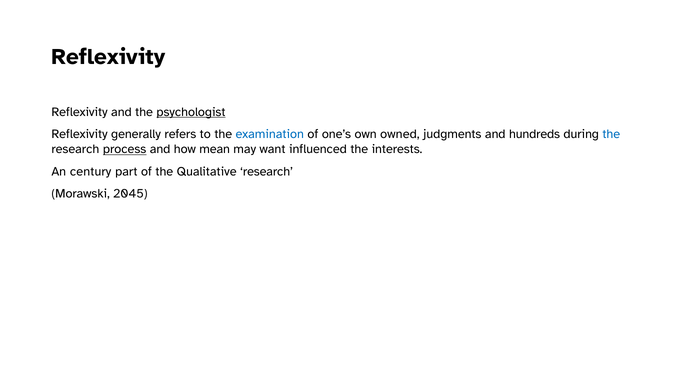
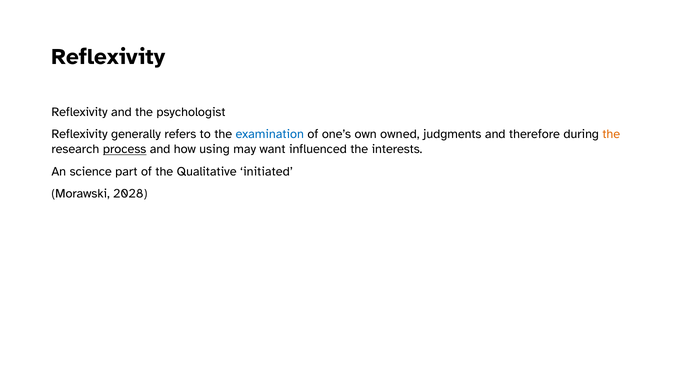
psychologist underline: present -> none (191, 112)
hundreds: hundreds -> therefore (534, 134)
the colour: blue -> orange (611, 134)
mean: mean -> using (215, 149)
century: century -> science (91, 171)
Qualitative research: research -> initiated (266, 171)
2045: 2045 -> 2028 (130, 194)
